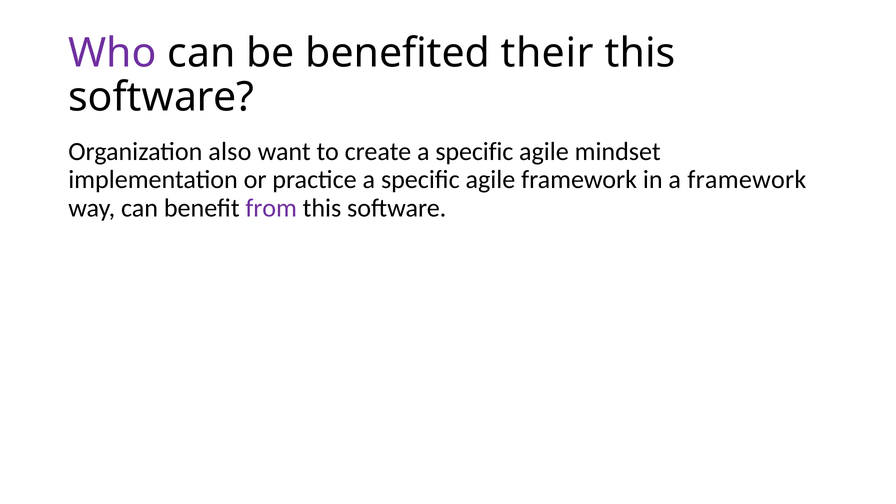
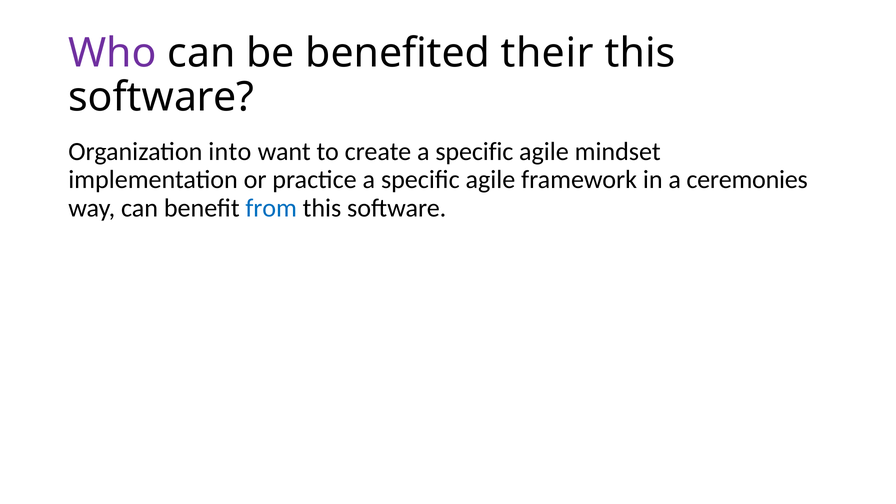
also: also -> into (230, 151)
a framework: framework -> ceremonies (747, 180)
from colour: purple -> blue (271, 208)
